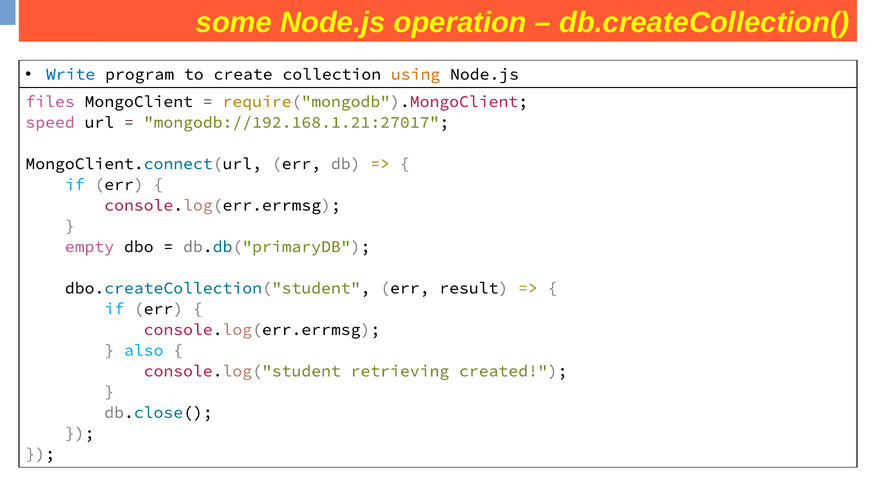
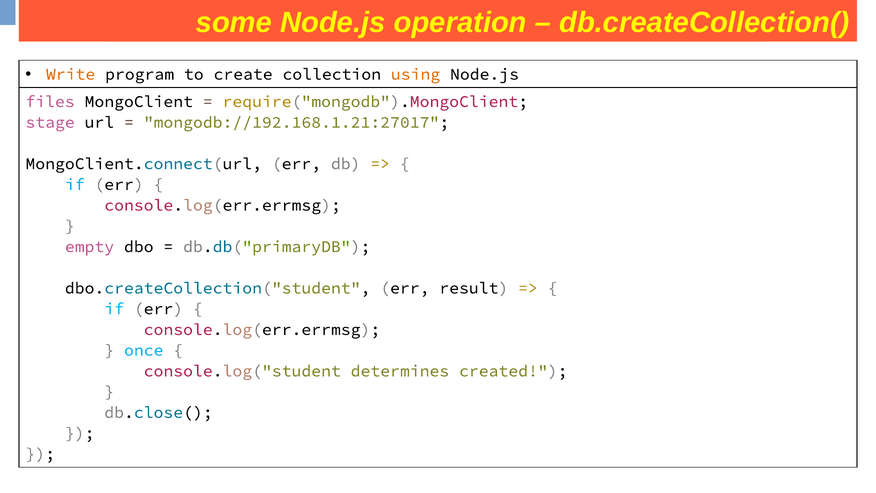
Write colour: blue -> orange (71, 74)
speed: speed -> stage (50, 122)
also: also -> once (144, 350)
retrieving: retrieving -> determines (400, 371)
